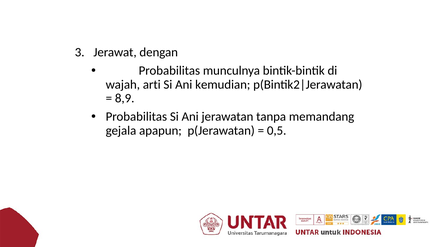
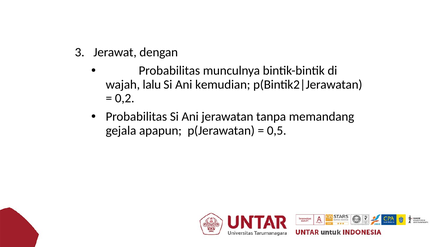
arti: arti -> lalu (152, 85)
8,9: 8,9 -> 0,2 (125, 99)
